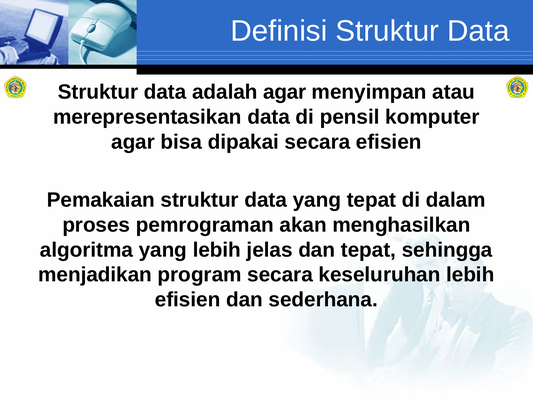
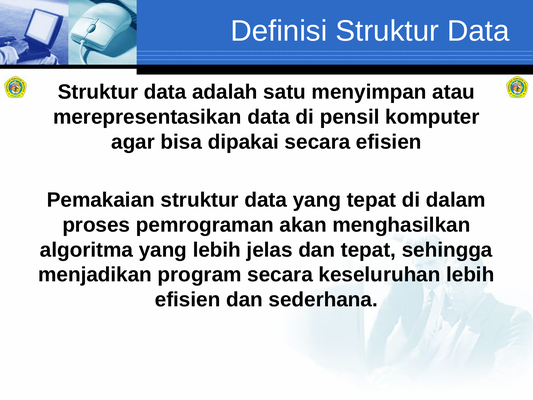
adalah agar: agar -> satu (285, 92)
